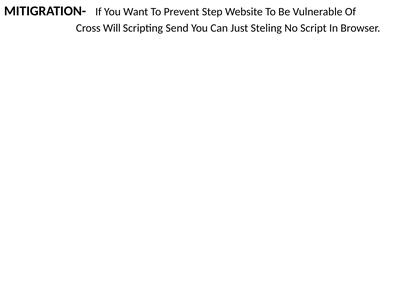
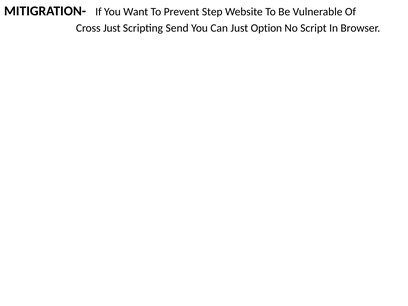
Cross Will: Will -> Just (112, 28)
Steling: Steling -> Option (266, 28)
